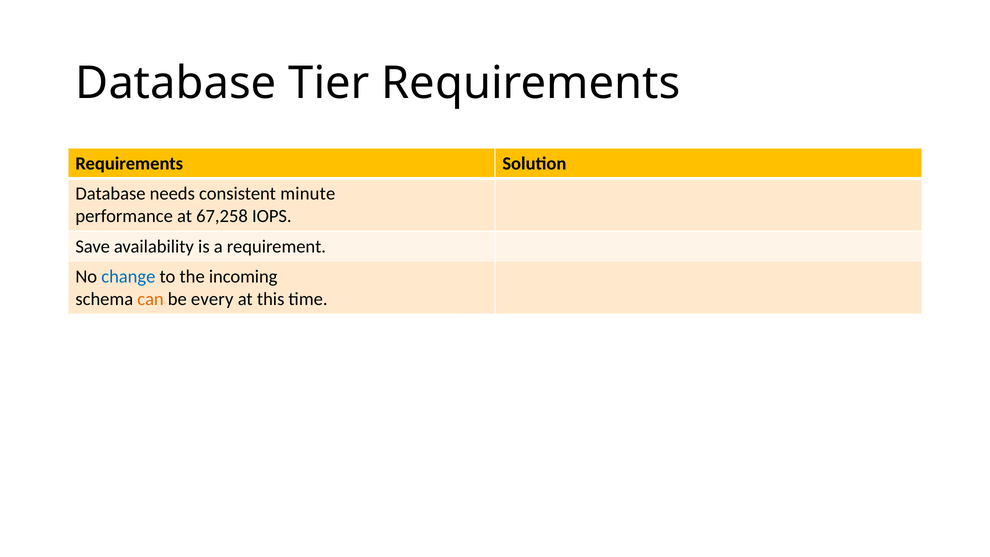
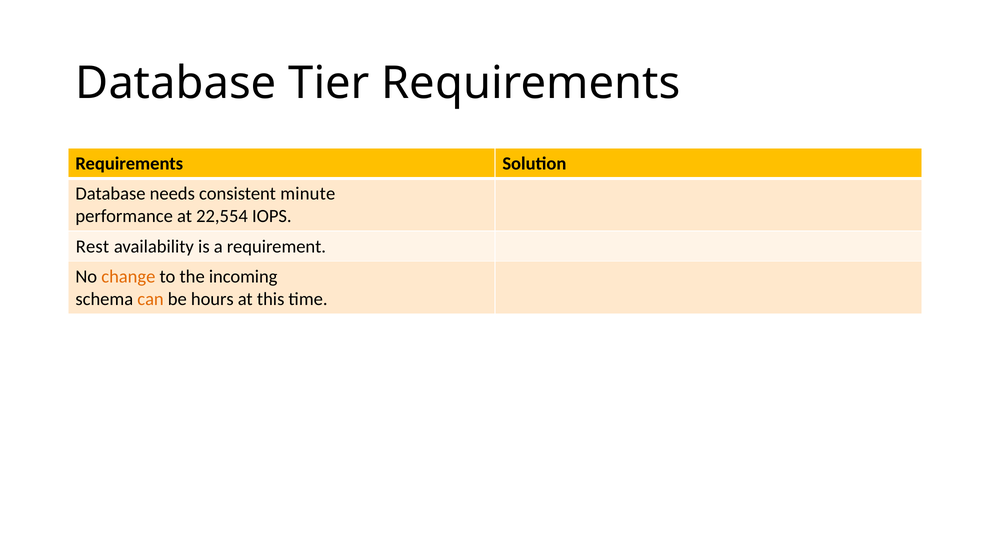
67,258: 67,258 -> 22,554 (222, 216)
Save: Save -> Rest (92, 246)
change colour: blue -> orange (128, 276)
every: every -> hours (212, 299)
